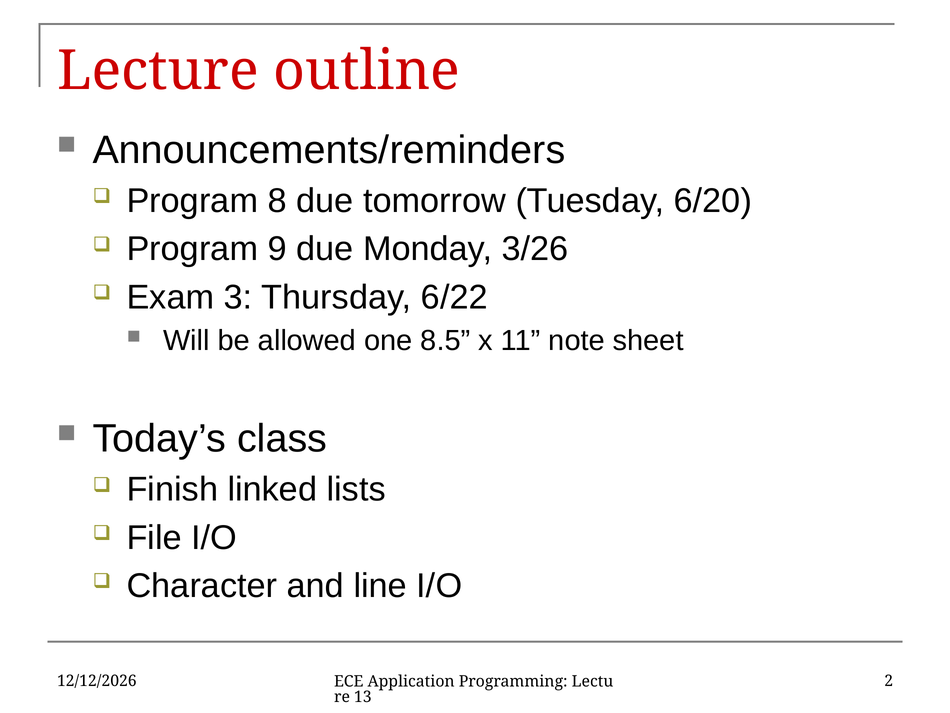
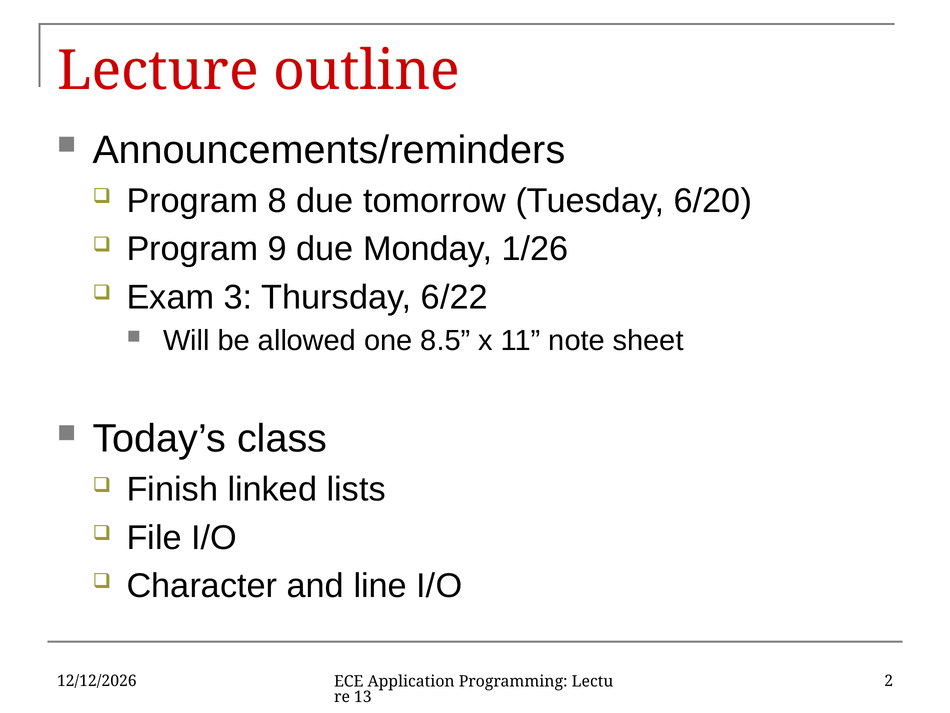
3/26: 3/26 -> 1/26 (535, 249)
